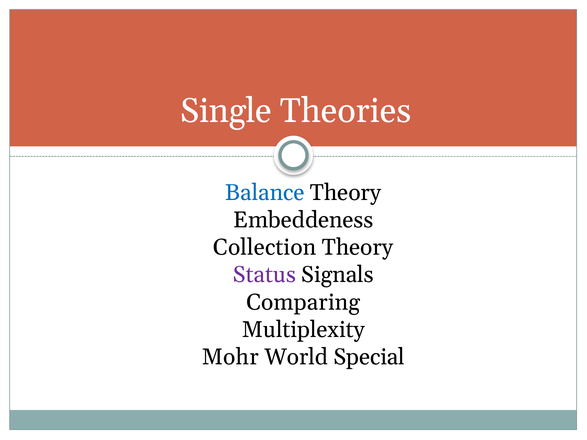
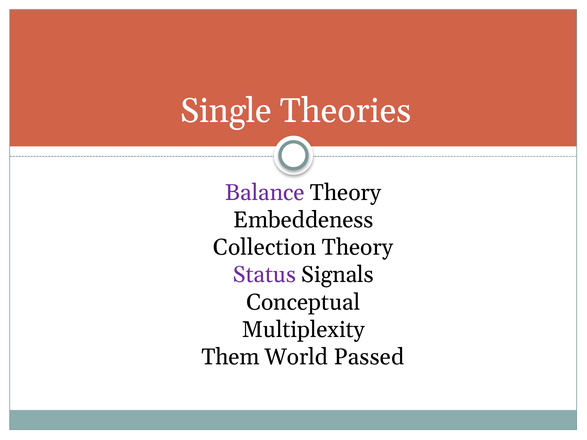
Balance colour: blue -> purple (265, 193)
Comparing: Comparing -> Conceptual (303, 302)
Mohr: Mohr -> Them (231, 357)
Special: Special -> Passed (369, 357)
